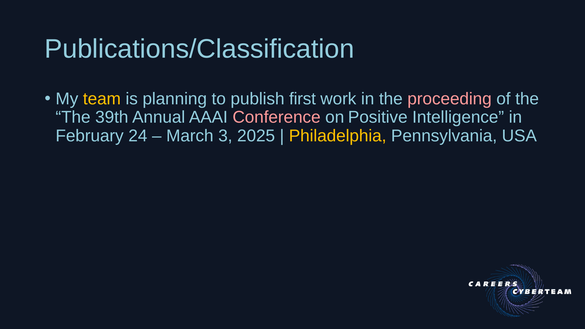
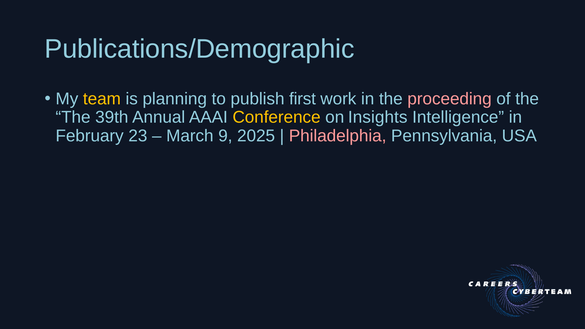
Publications/Classification: Publications/Classification -> Publications/Demographic (200, 49)
Conference colour: pink -> yellow (277, 117)
Positive: Positive -> Insights (378, 117)
24: 24 -> 23 (138, 136)
3: 3 -> 9 (225, 136)
Philadelphia colour: yellow -> pink (338, 136)
